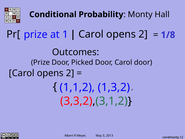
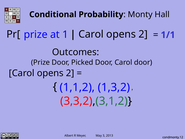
1/8: 1/8 -> 1/1 (168, 35)
